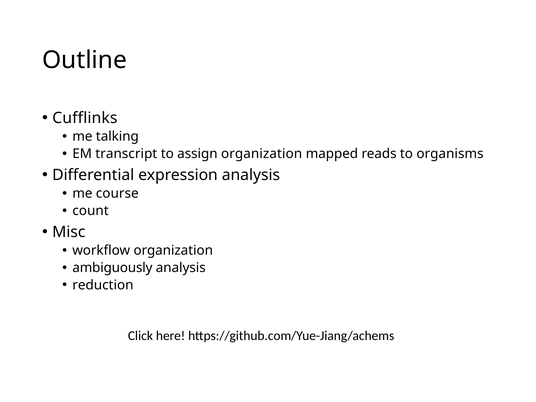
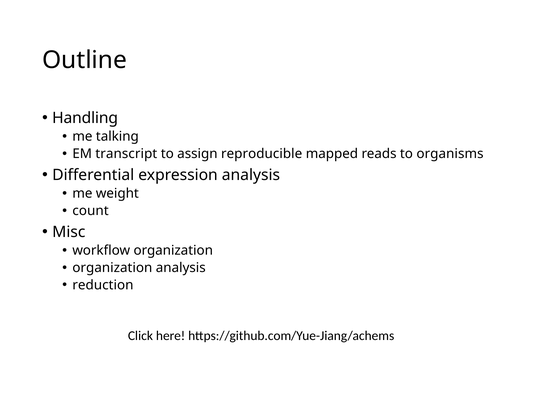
Cufflinks: Cufflinks -> Handling (85, 118)
assign organization: organization -> reproducible (262, 154)
course: course -> weight (117, 194)
ambiguously: ambiguously -> organization (112, 268)
